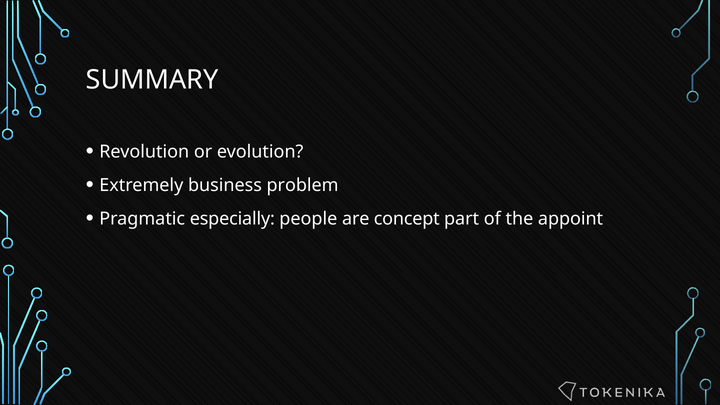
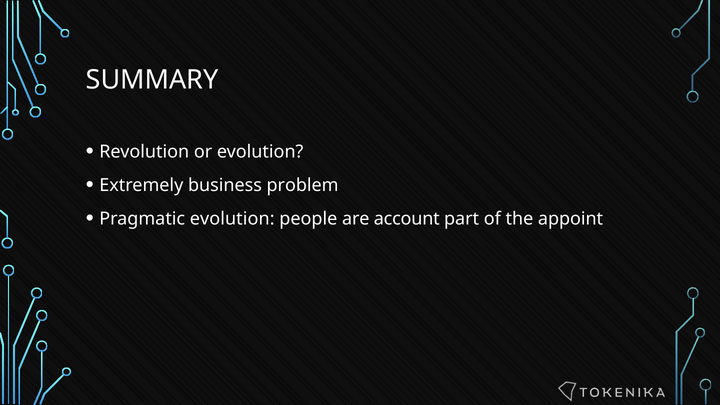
Pragmatic especially: especially -> evolution (232, 219)
concept: concept -> account (407, 219)
